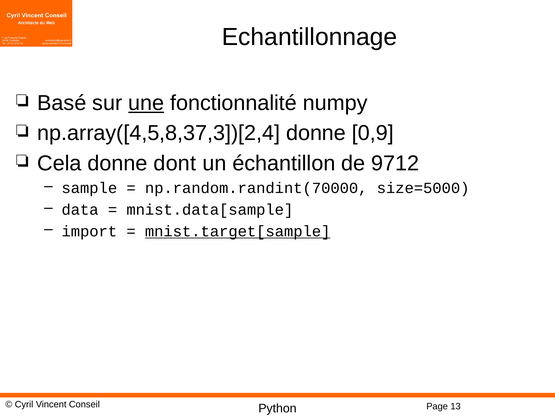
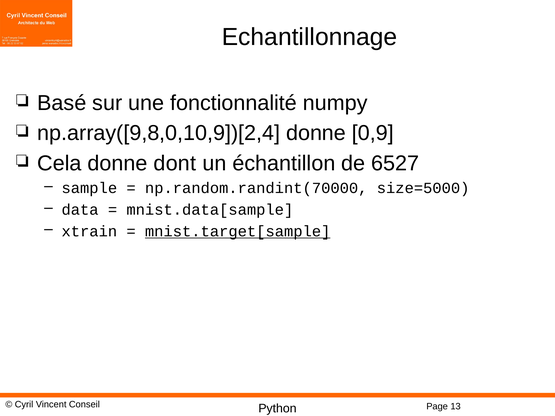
une underline: present -> none (146, 103)
np.array([4,5,8,37,3])[2,4: np.array([4,5,8,37,3])[2,4 -> np.array([9,8,0,10,9])[2,4 (159, 133)
9712: 9712 -> 6527 (395, 163)
import: import -> xtrain (89, 232)
